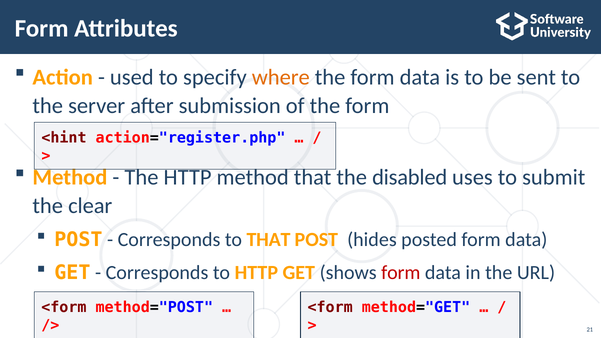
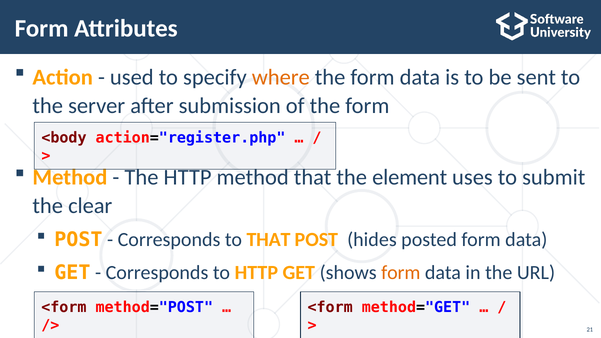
<hint: <hint -> <body (64, 138)
disabled: disabled -> element (410, 177)
form colour: red -> orange (401, 273)
